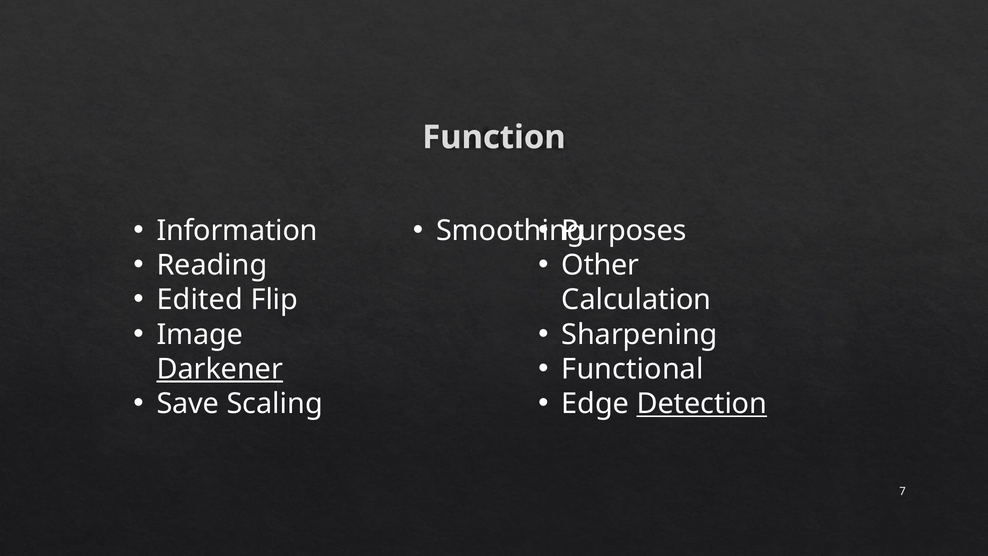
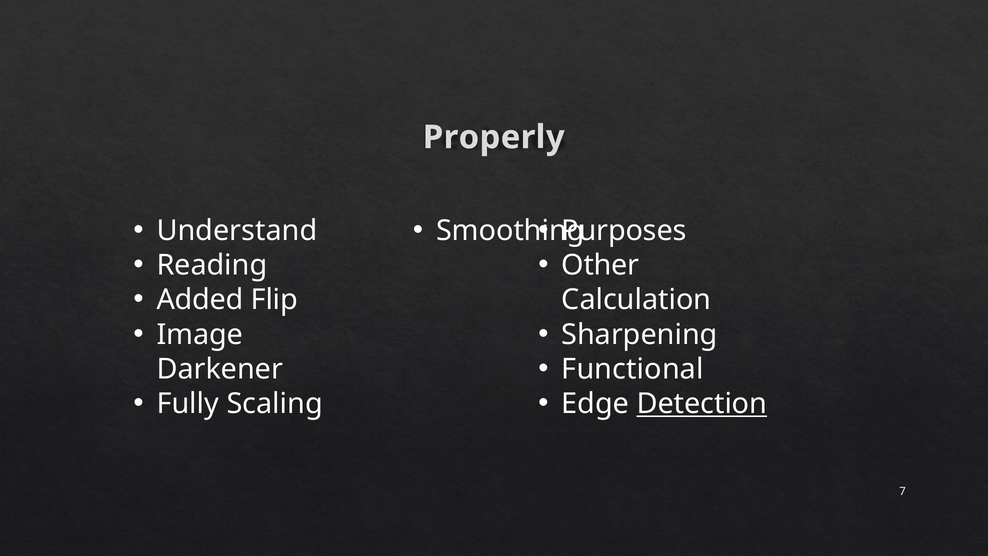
Function: Function -> Properly (494, 137)
Information: Information -> Understand (237, 231)
Edited: Edited -> Added (200, 300)
Darkener underline: present -> none (220, 369)
Save: Save -> Fully (188, 404)
